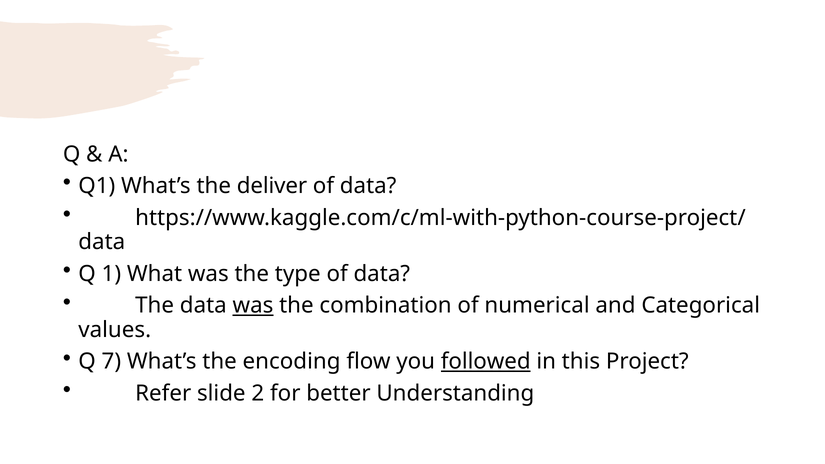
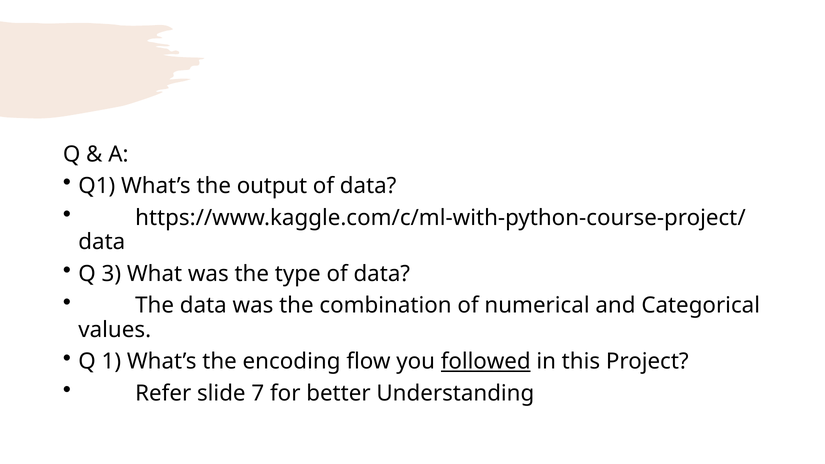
deliver: deliver -> output (272, 186)
1: 1 -> 3 (111, 274)
was underline: present -> none (253, 306)
7: 7 -> 1 (111, 362)
2: 2 -> 7 (258, 393)
